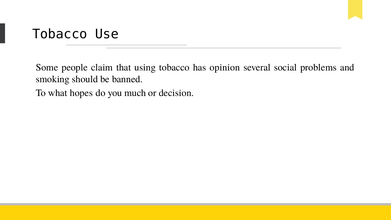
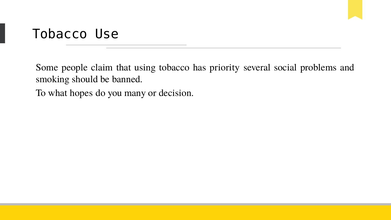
opinion: opinion -> priority (225, 67)
much: much -> many (135, 93)
